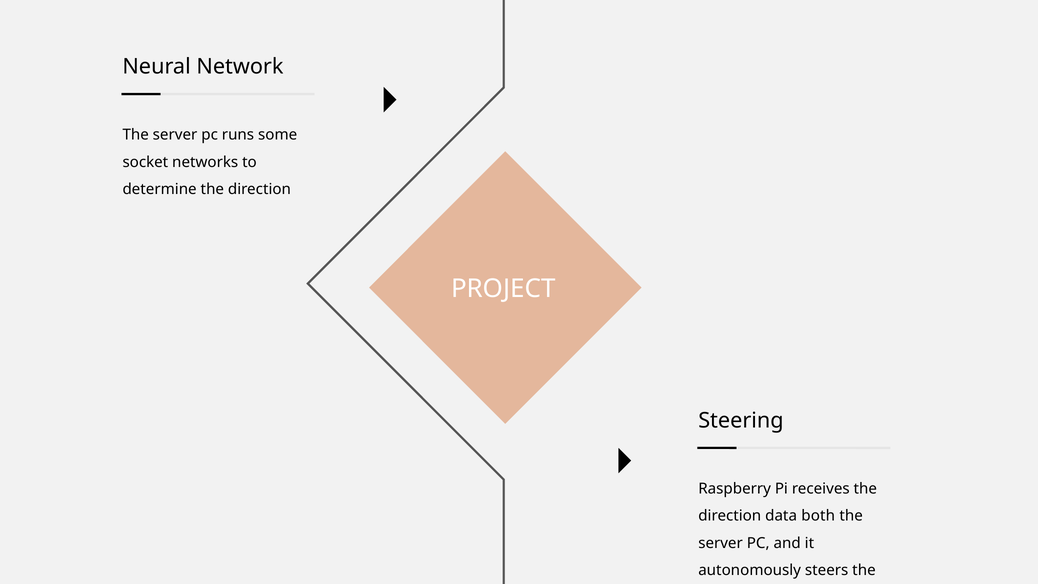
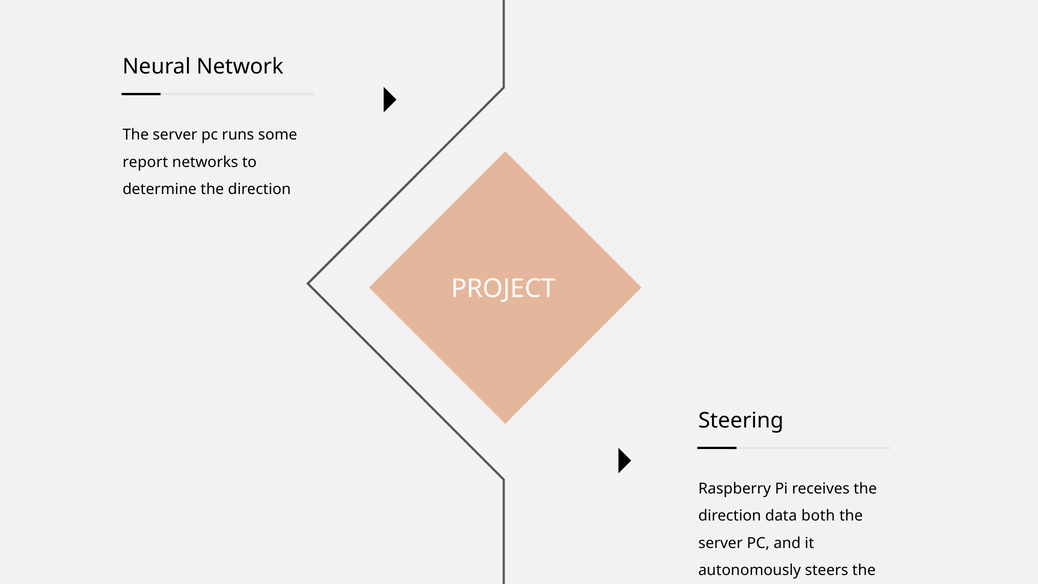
socket: socket -> report (145, 162)
